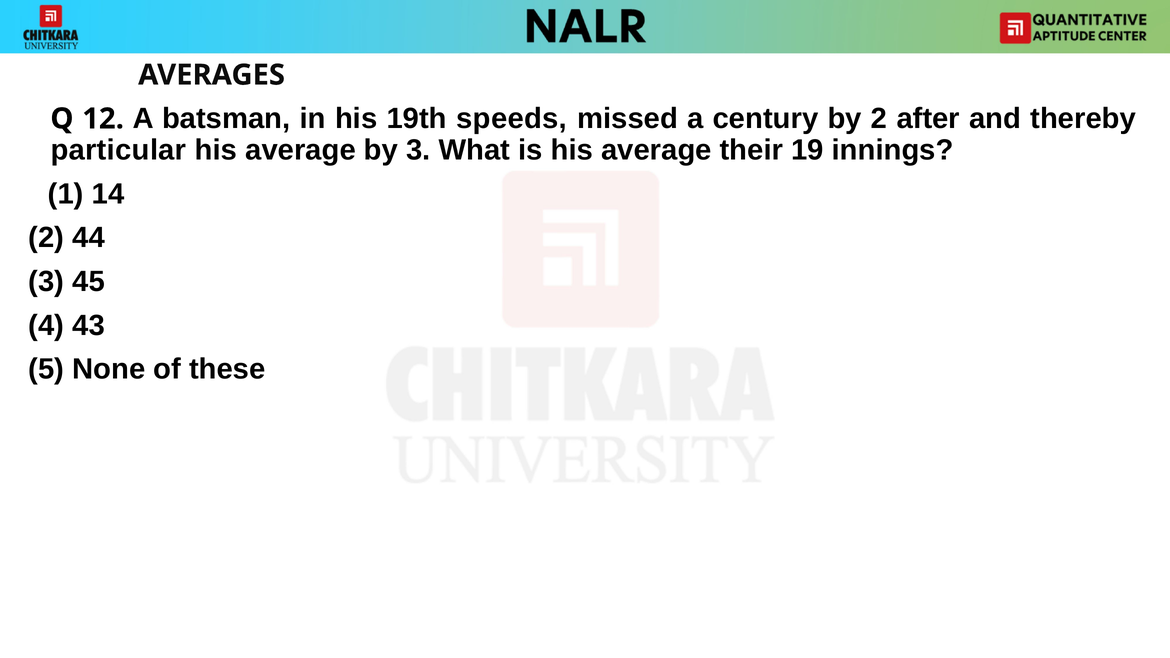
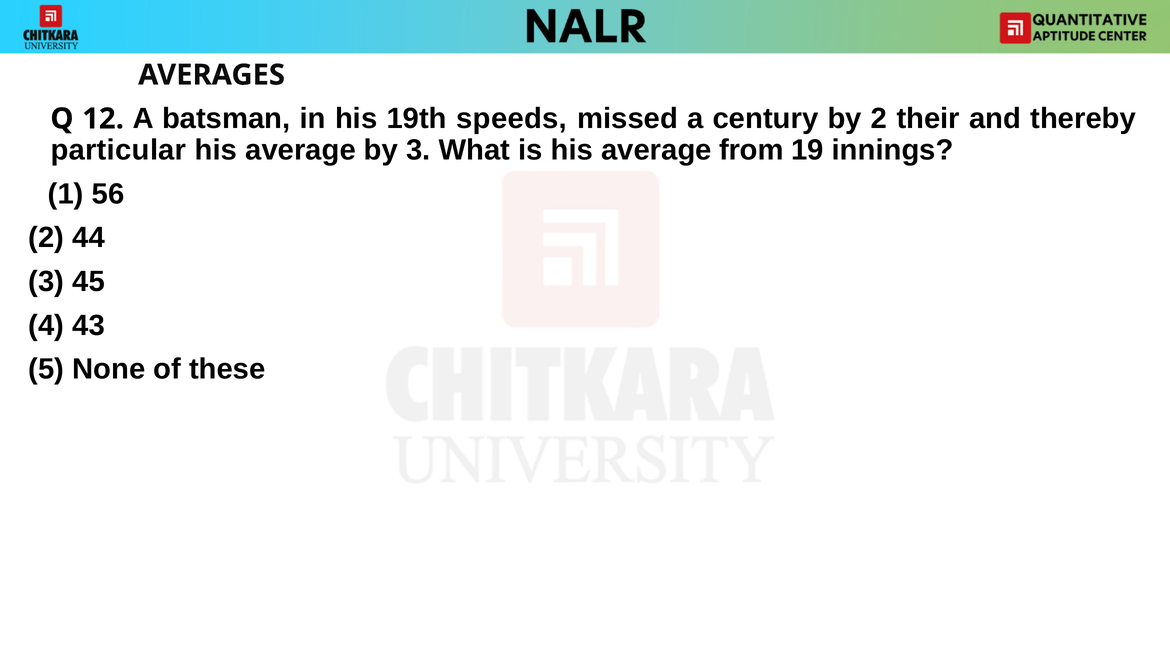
after: after -> their (928, 119)
their: their -> from (752, 150)
14: 14 -> 56 (108, 194)
